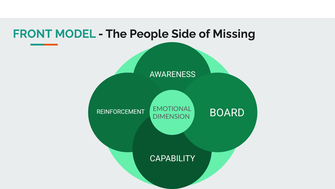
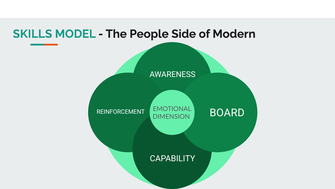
FRONT: FRONT -> SKILLS (32, 34)
Missing: Missing -> Modern (234, 34)
